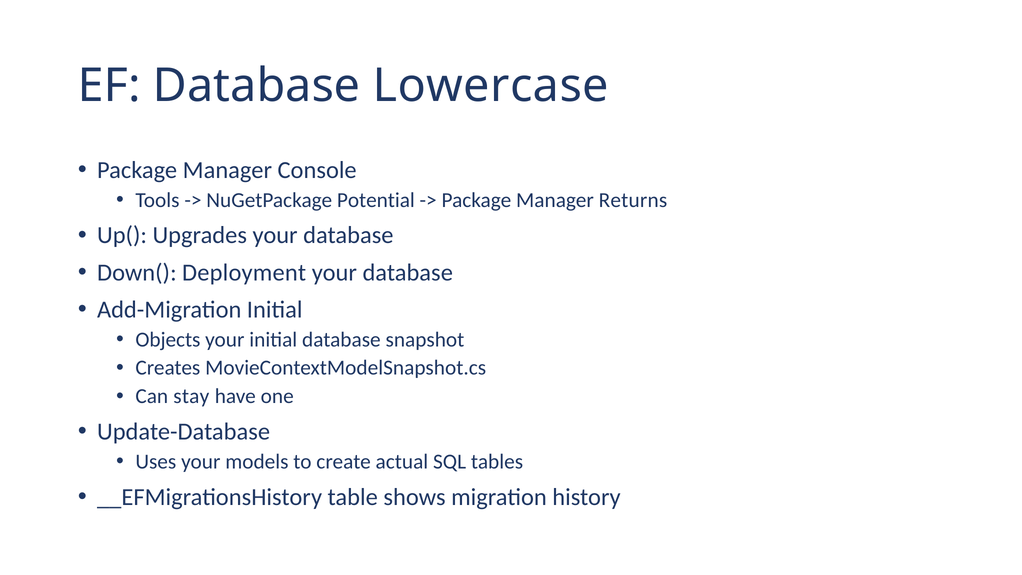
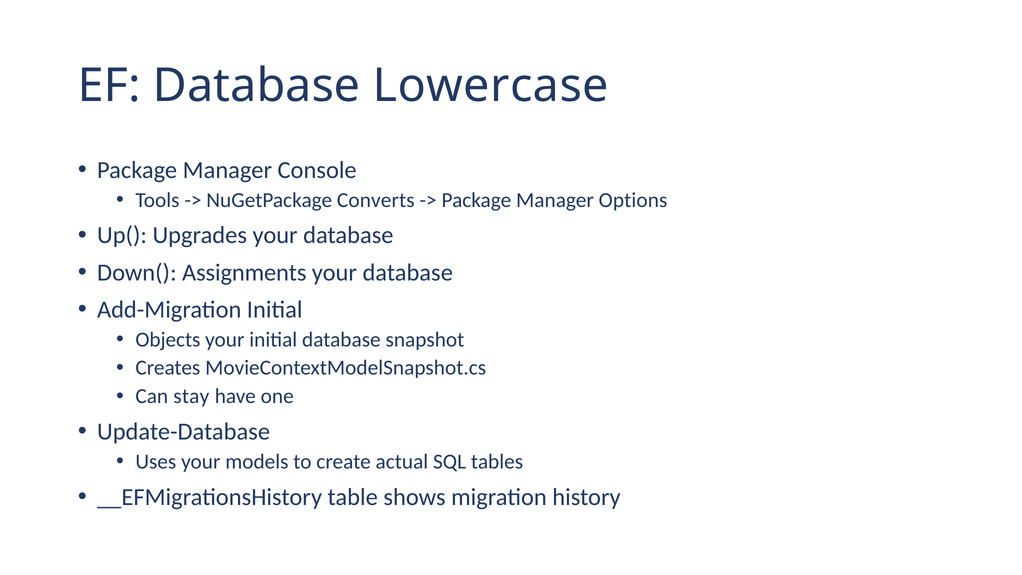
Potential: Potential -> Converts (376, 200)
Returns: Returns -> Options (633, 200)
Deployment: Deployment -> Assignments (244, 272)
